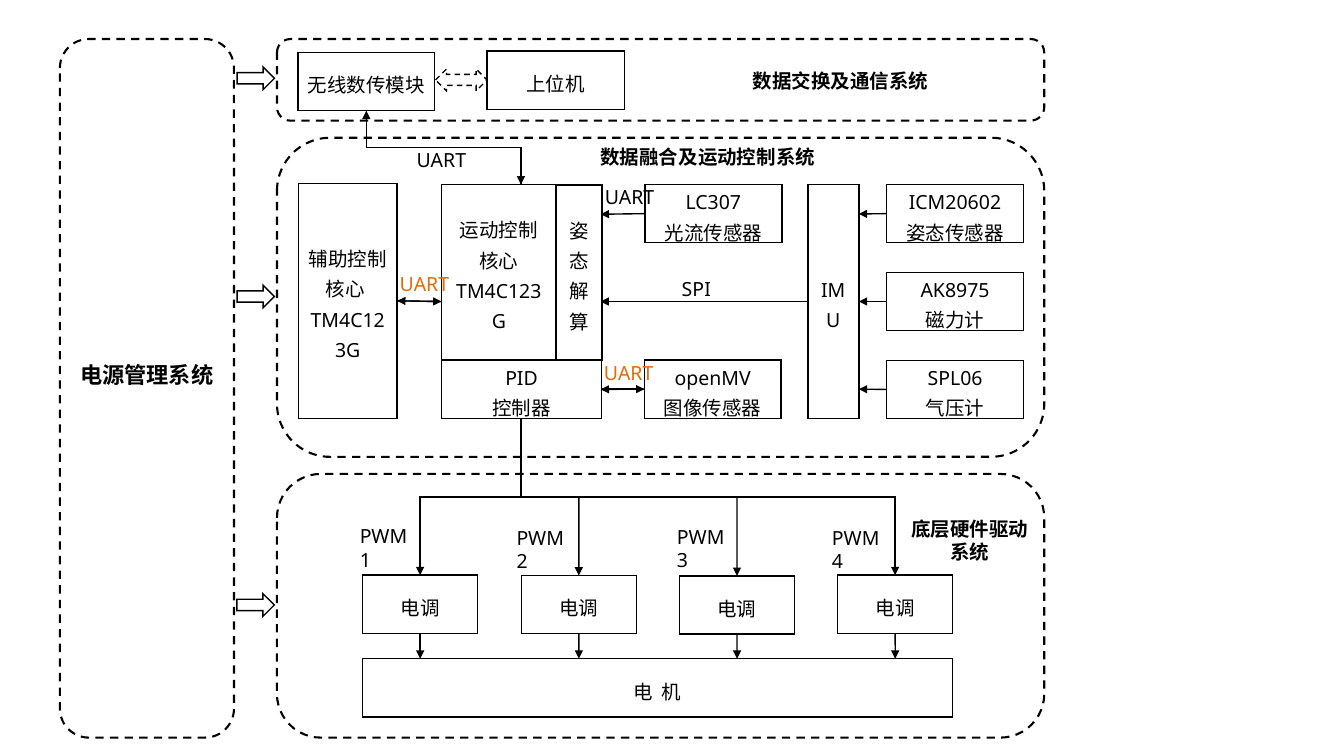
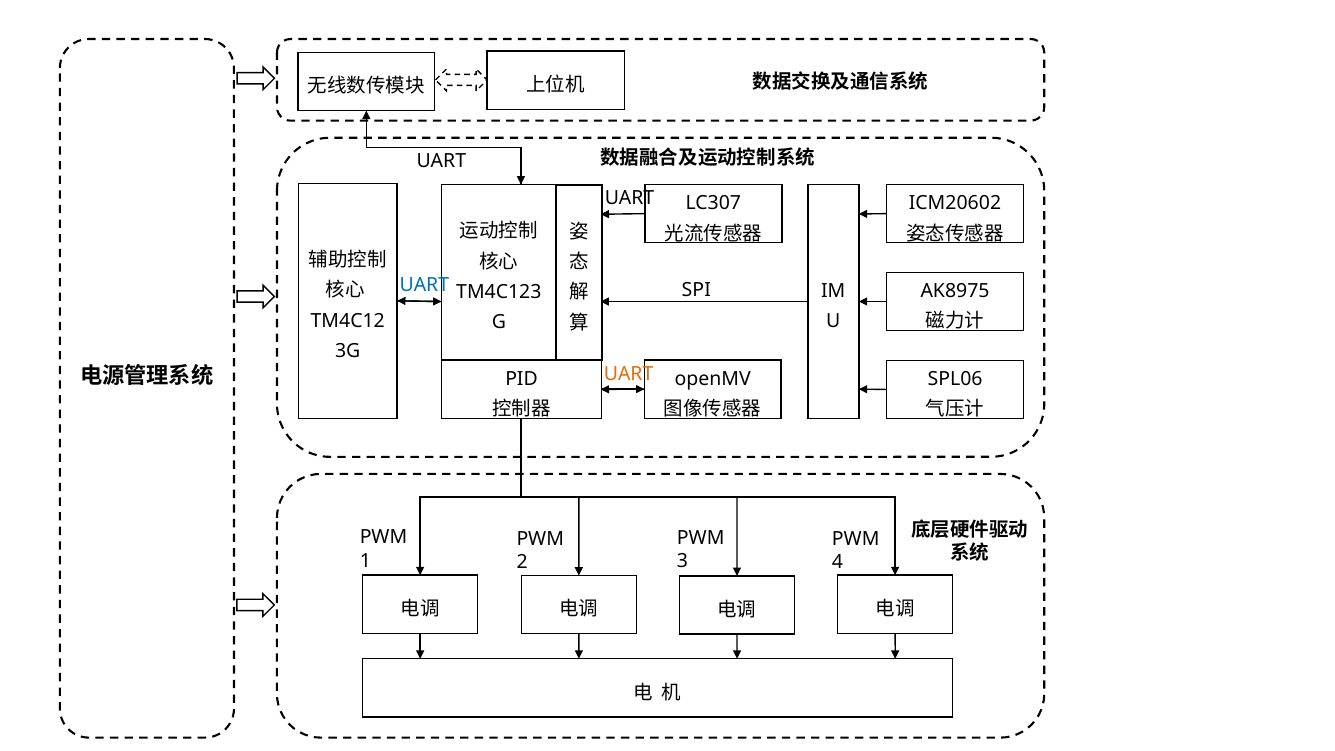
UART colour: orange -> blue (424, 285)
